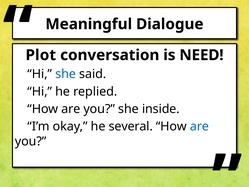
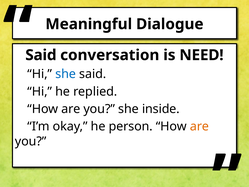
Plot: Plot -> Said (41, 55)
several: several -> person (131, 126)
are colour: blue -> orange (199, 126)
